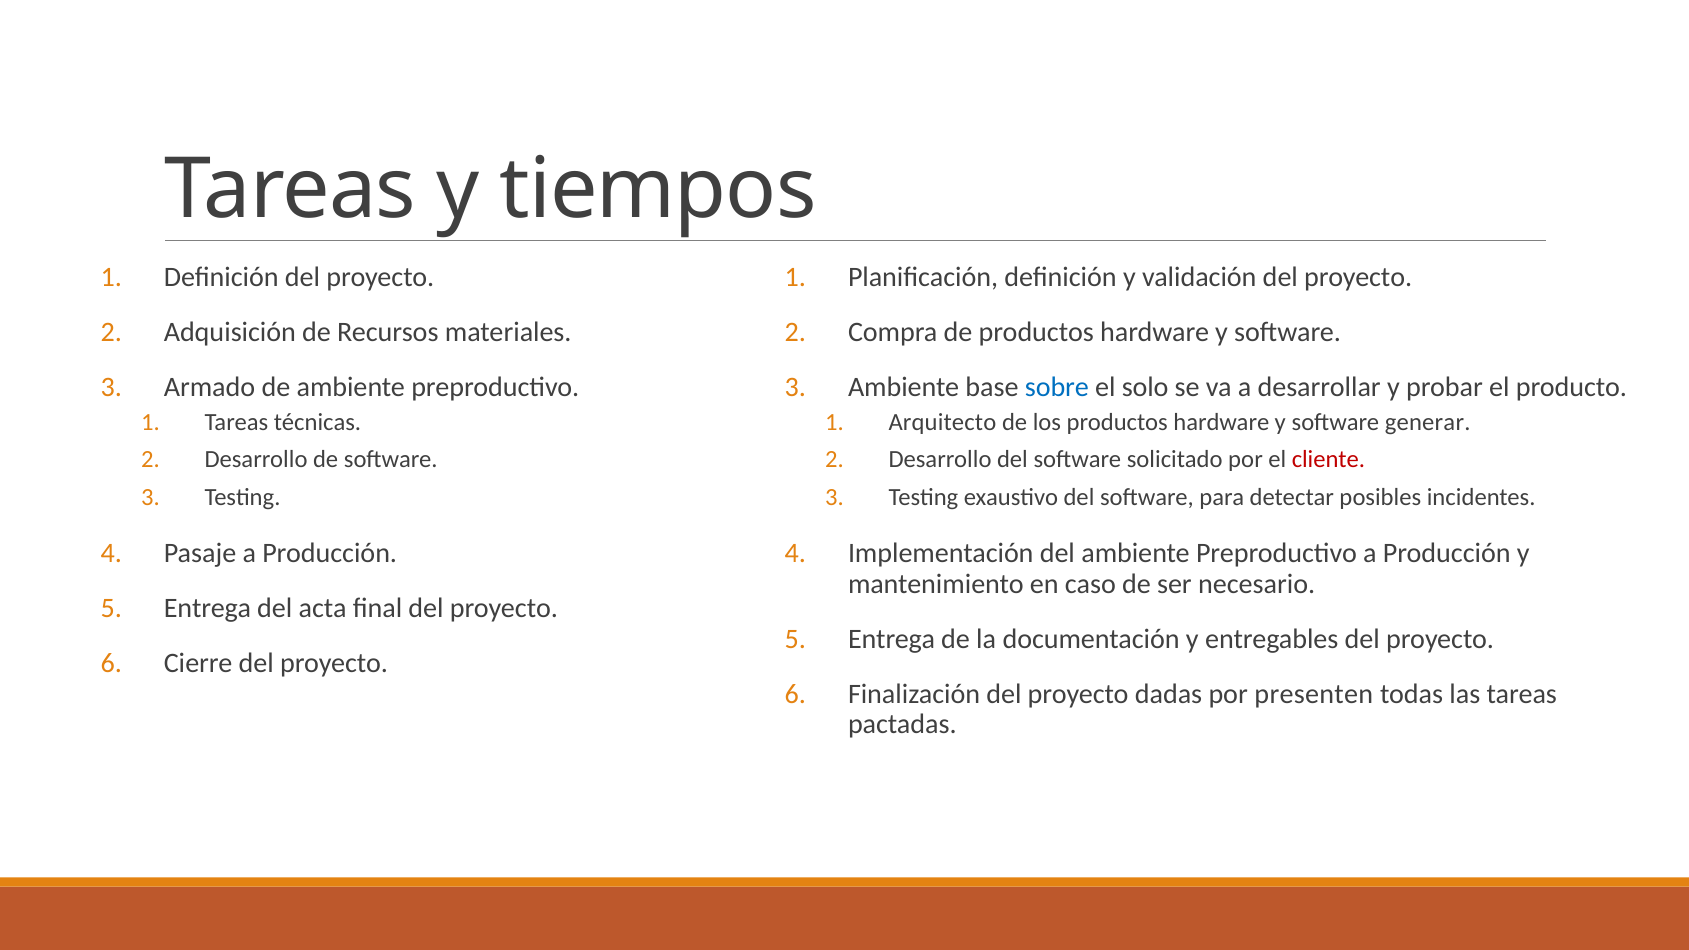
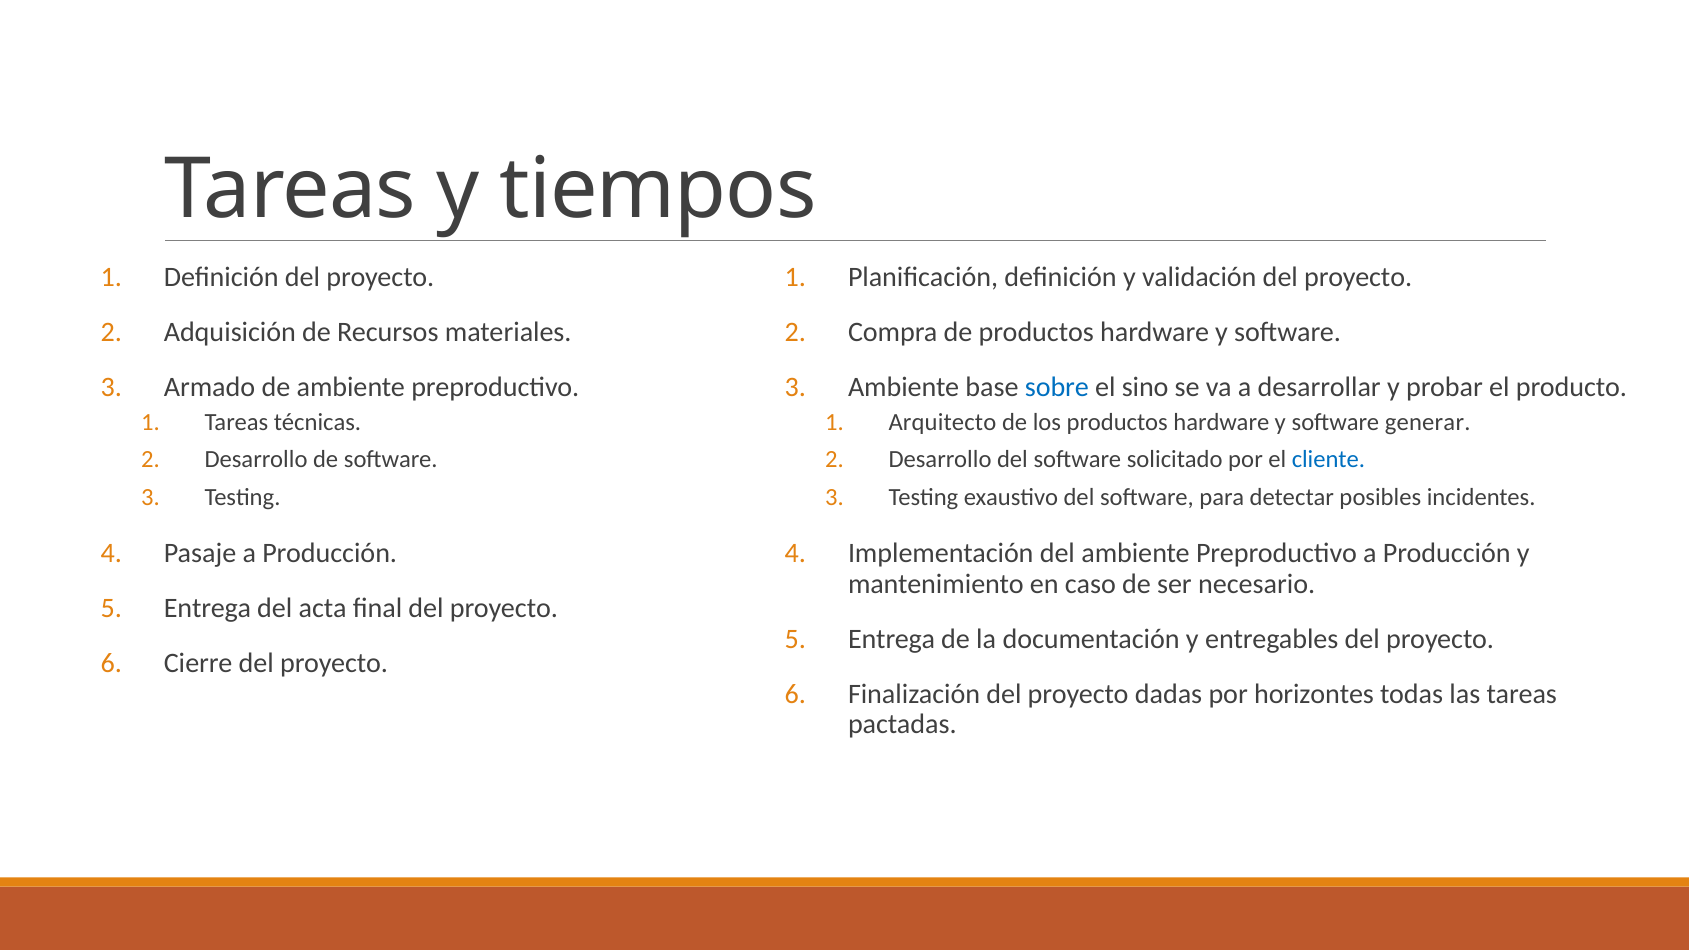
solo: solo -> sino (1145, 387)
cliente colour: red -> blue (1328, 460)
presenten: presenten -> horizontes (1314, 694)
